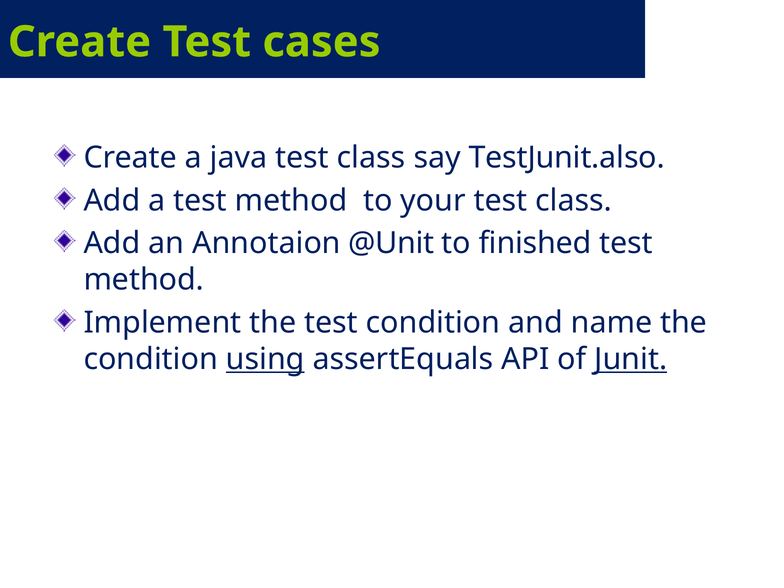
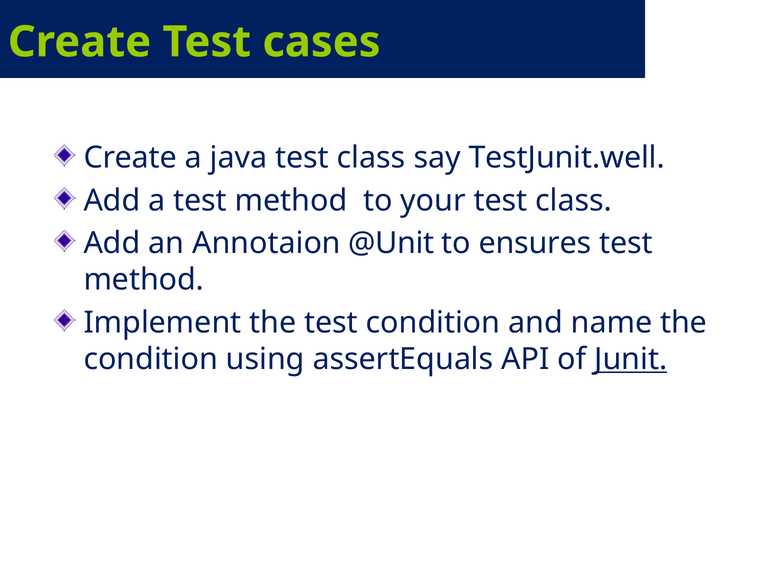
TestJunit.also: TestJunit.also -> TestJunit.well (567, 158)
finished: finished -> ensures (535, 243)
using underline: present -> none (265, 359)
